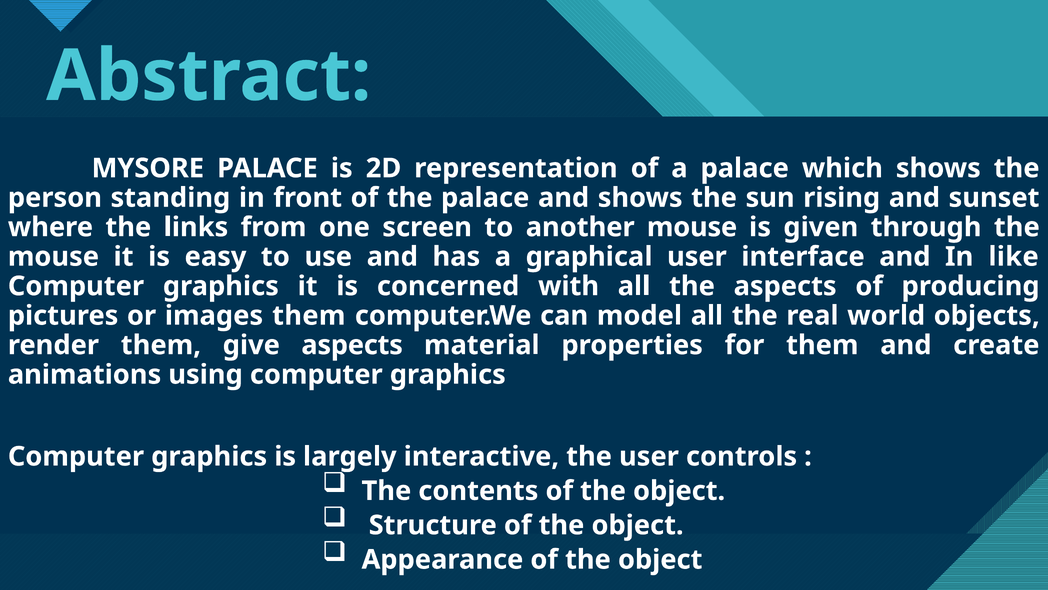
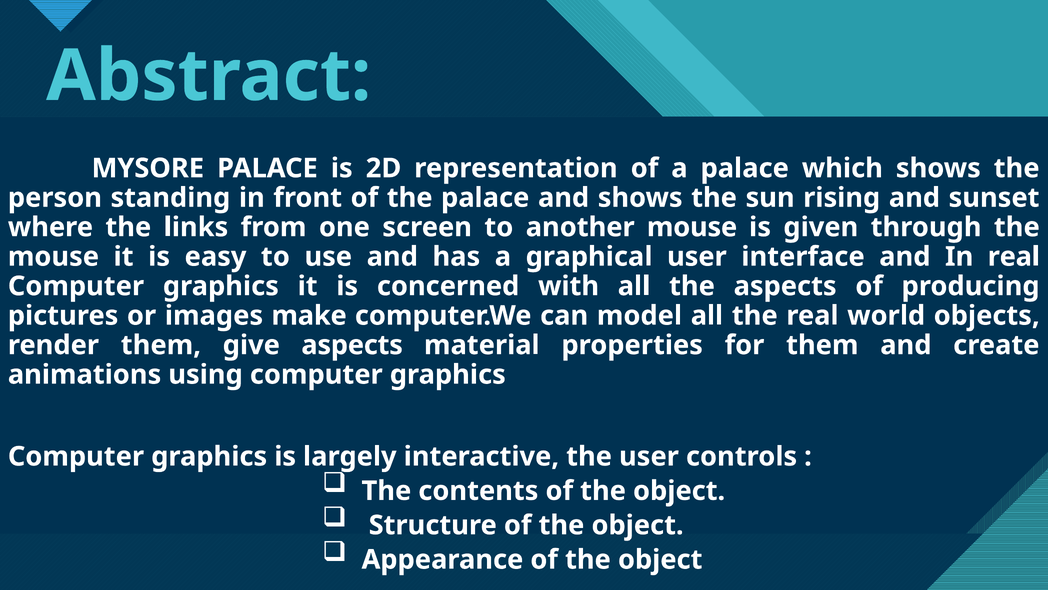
In like: like -> real (1014, 256)
images them: them -> make (309, 315)
